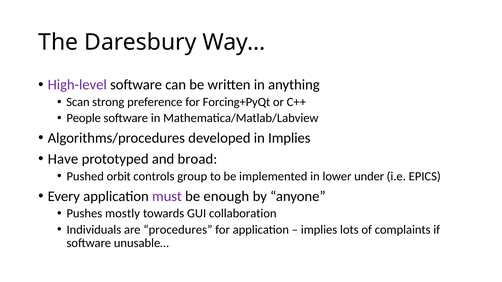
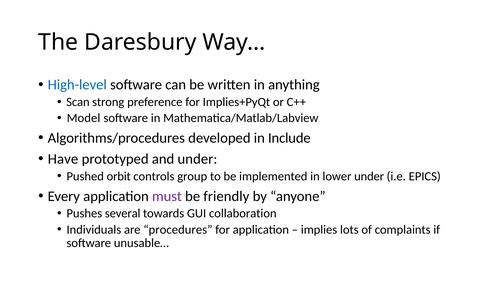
High-level colour: purple -> blue (77, 85)
Forcing+PyQt: Forcing+PyQt -> Implies+PyQt (236, 102)
People: People -> Model (84, 118)
in Implies: Implies -> Include (289, 138)
and broad: broad -> under (197, 159)
enough: enough -> friendly (226, 196)
mostly: mostly -> several (123, 214)
